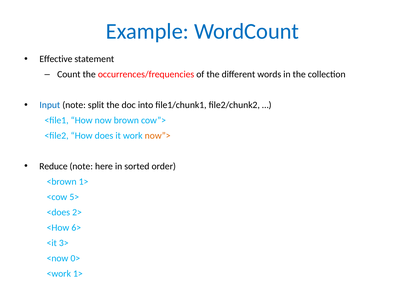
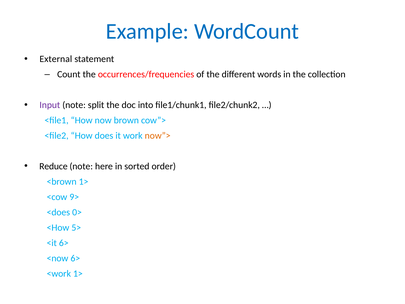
Effective: Effective -> External (56, 59)
Input colour: blue -> purple (50, 105)
5>: 5> -> 9> (74, 197)
2>: 2> -> 0> (77, 212)
6>: 6> -> 5> (76, 227)
<it 3>: 3> -> 6> (64, 243)
<now 0>: 0> -> 6> (75, 258)
